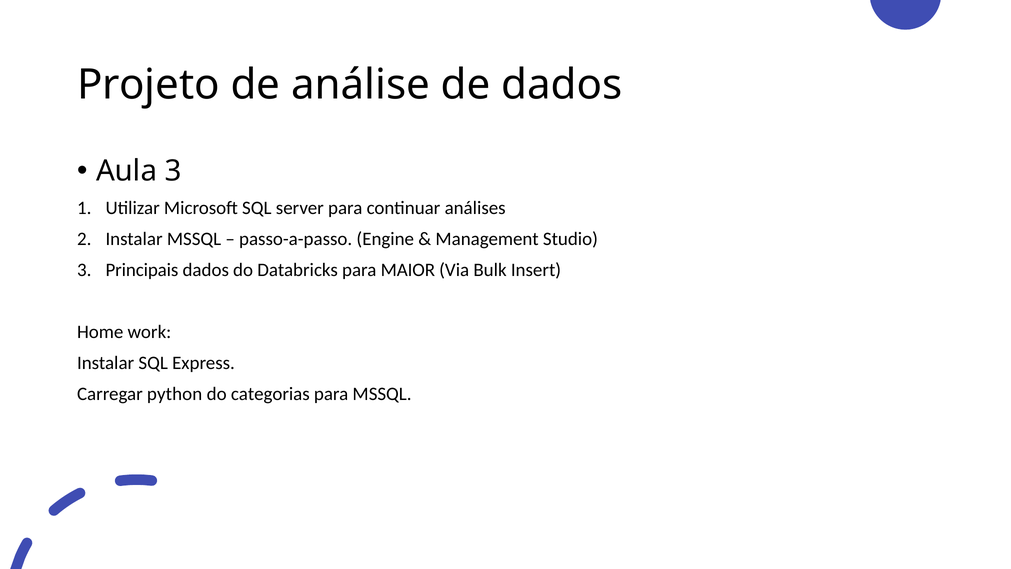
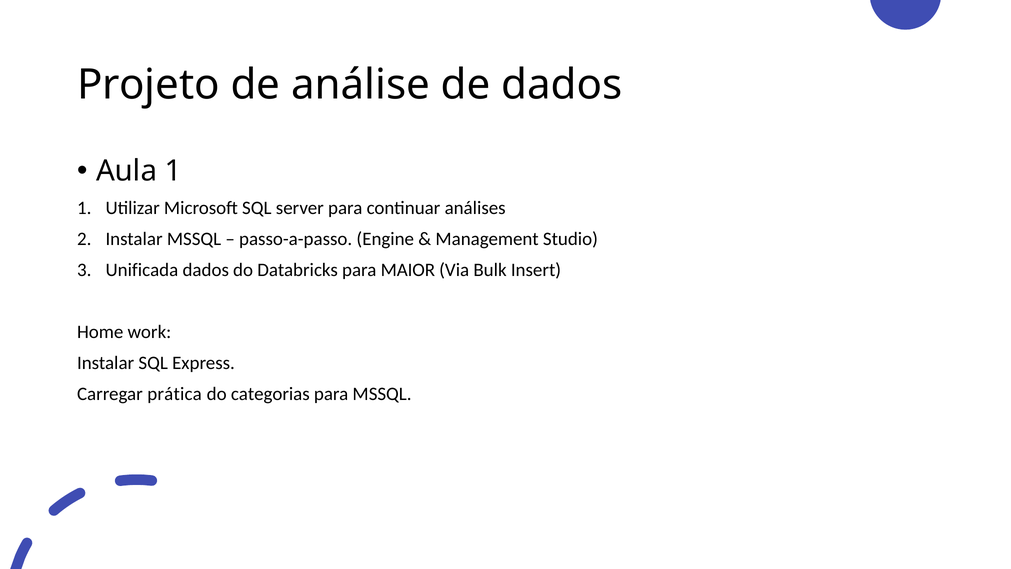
Aula 3: 3 -> 1 (173, 171)
Principais: Principais -> Unificada (142, 270)
python: python -> prática (175, 394)
